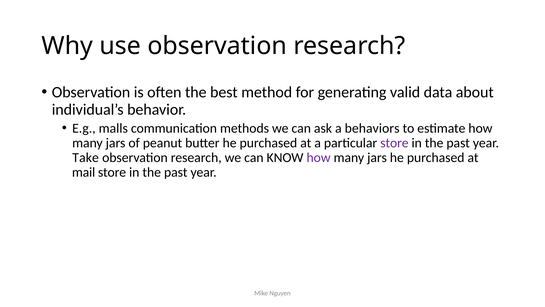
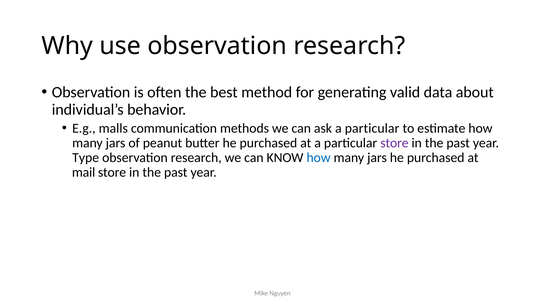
ask a behaviors: behaviors -> particular (372, 128)
Take: Take -> Type (86, 158)
how colour: purple -> blue (319, 158)
